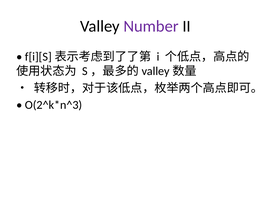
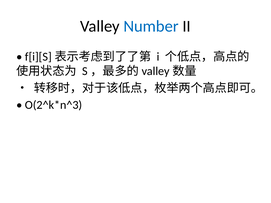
Number colour: purple -> blue (151, 26)
